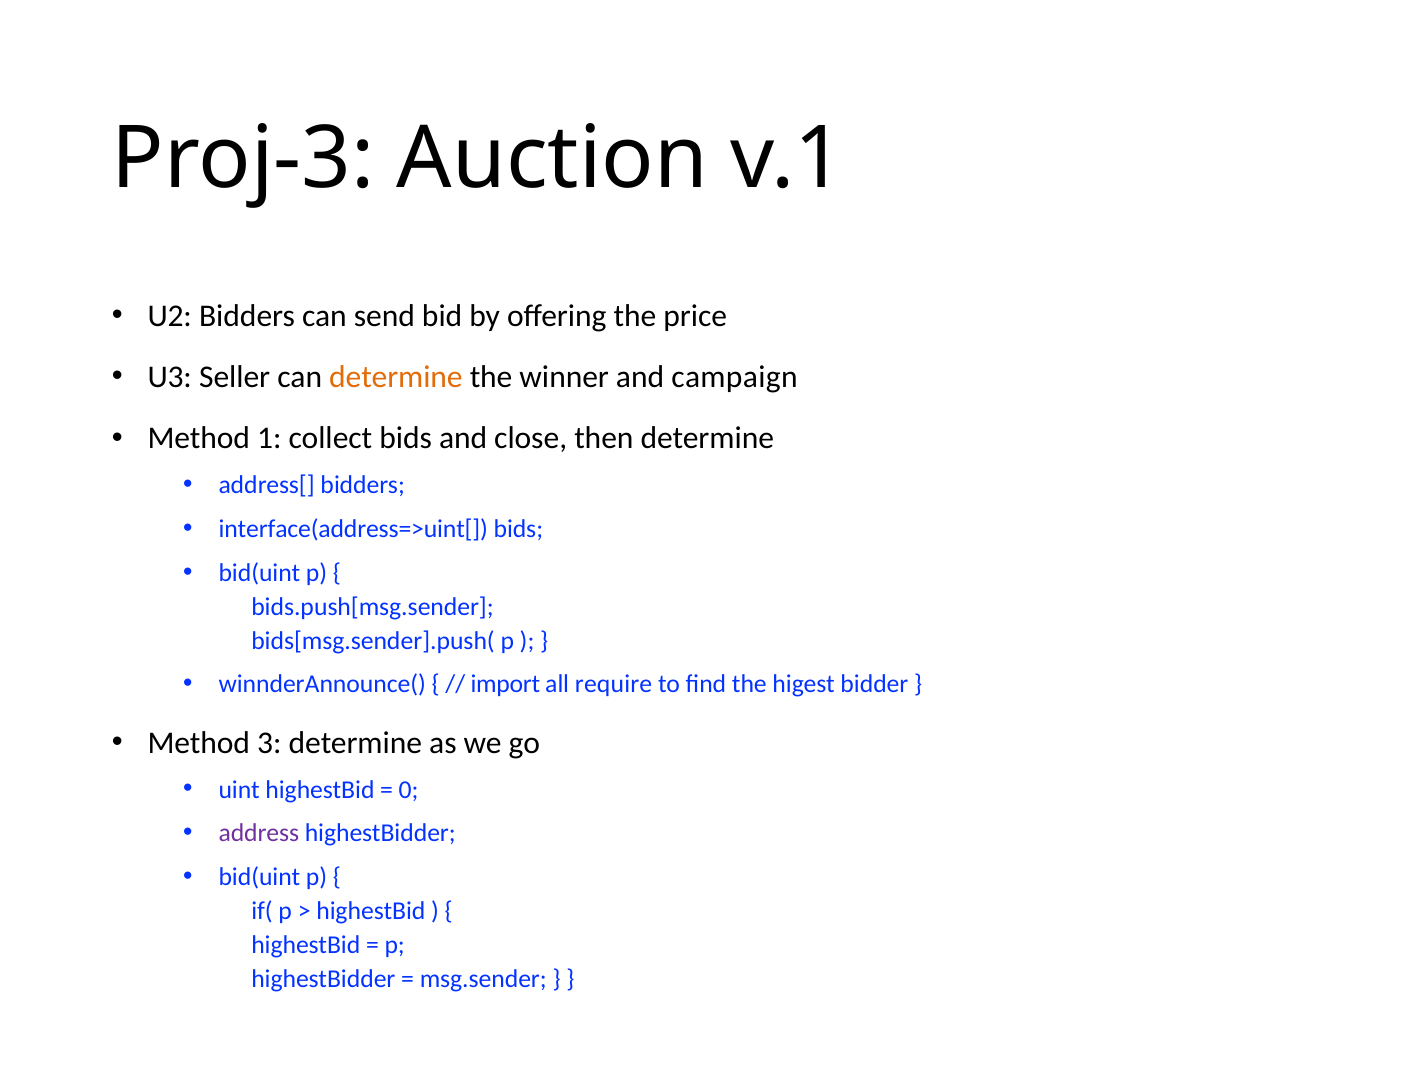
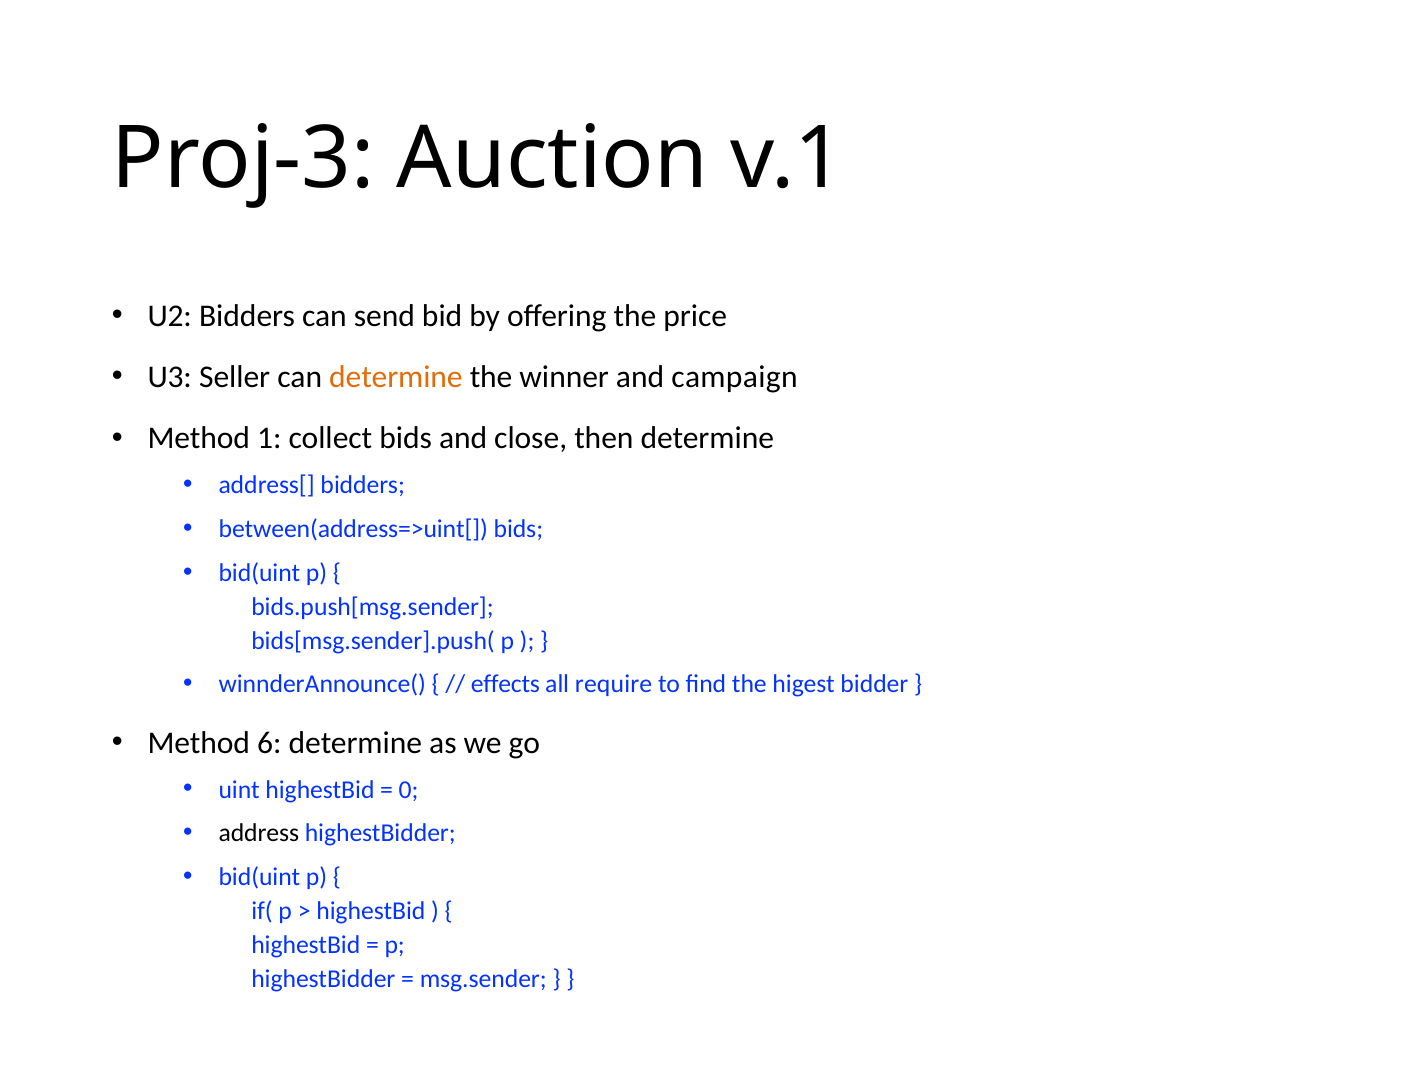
interface(address=>uint[: interface(address=>uint[ -> between(address=>uint[ (353, 529)
import: import -> effects (505, 685)
3: 3 -> 6 (269, 743)
address colour: purple -> black (259, 834)
